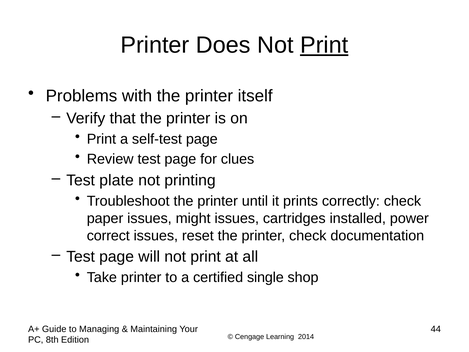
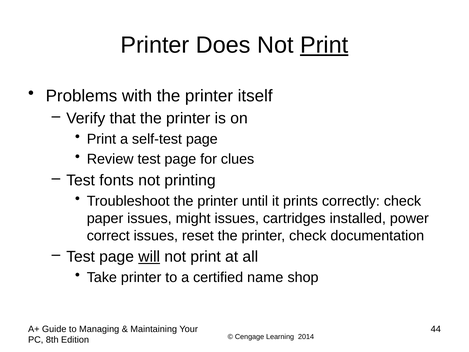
plate: plate -> fonts (117, 180)
will underline: none -> present (149, 257)
single: single -> name (265, 277)
